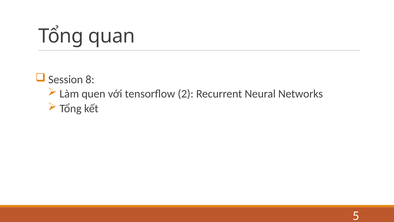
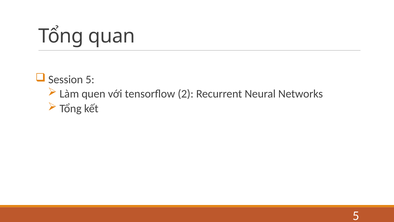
Session 8: 8 -> 5 (90, 79)
